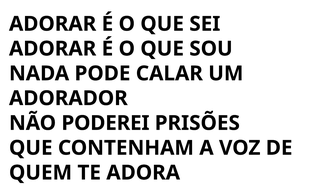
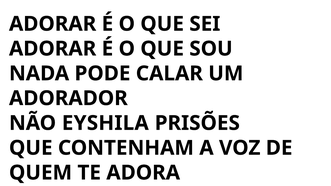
PODEREI: PODEREI -> EYSHILA (105, 123)
